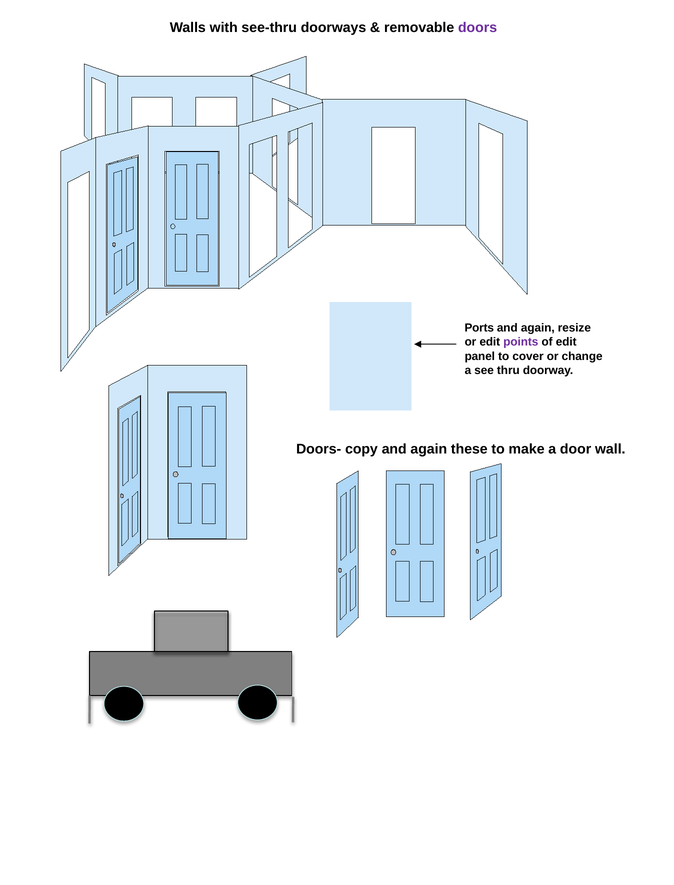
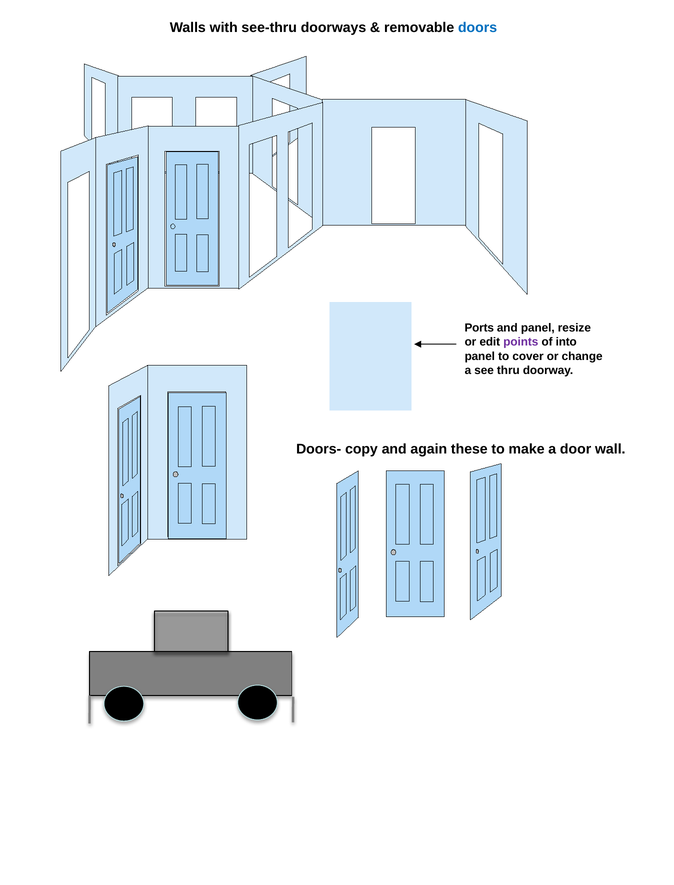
doors colour: purple -> blue (478, 28)
again: again -> panel (538, 328)
of edit: edit -> into (566, 342)
